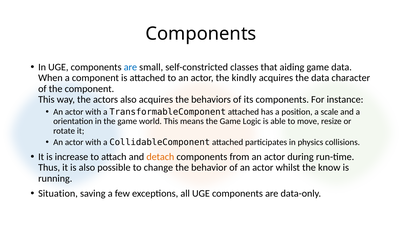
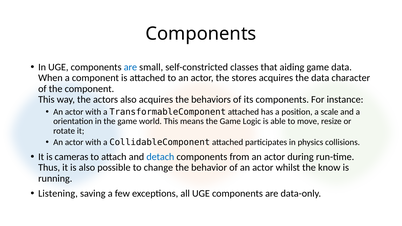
kindly: kindly -> stores (244, 78)
increase: increase -> cameras (72, 157)
detach colour: orange -> blue (160, 157)
Situation: Situation -> Listening (58, 194)
